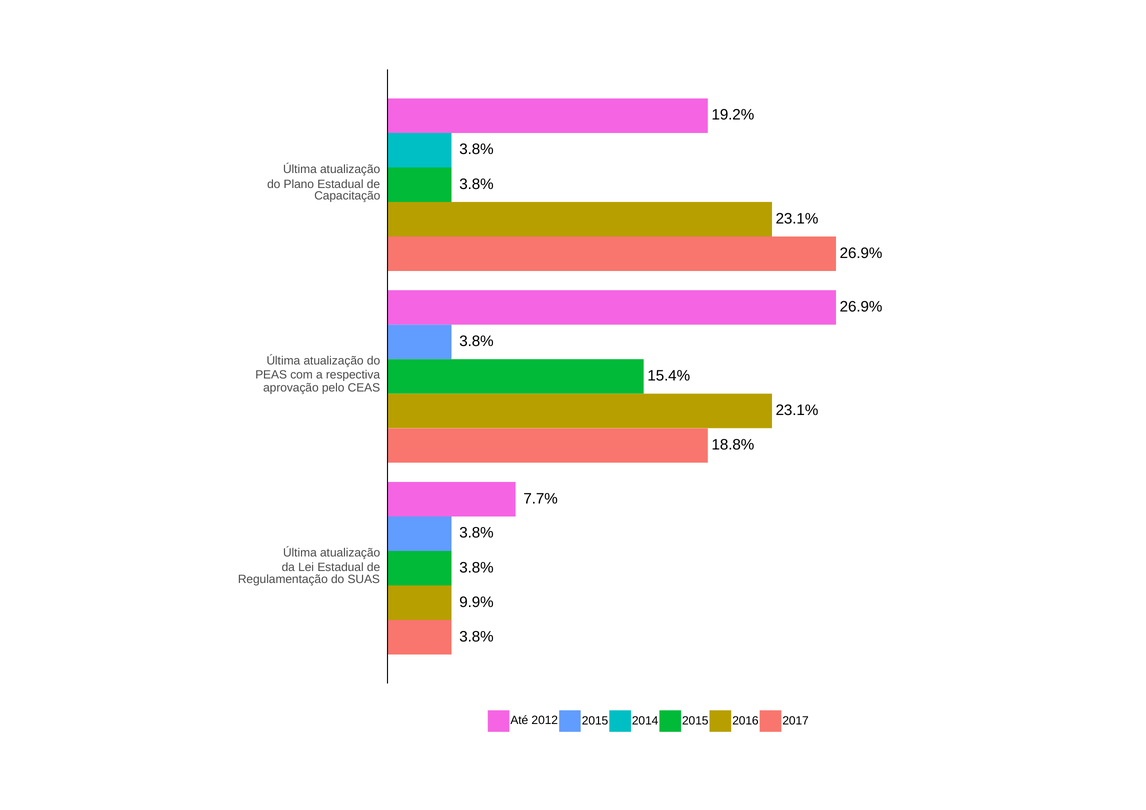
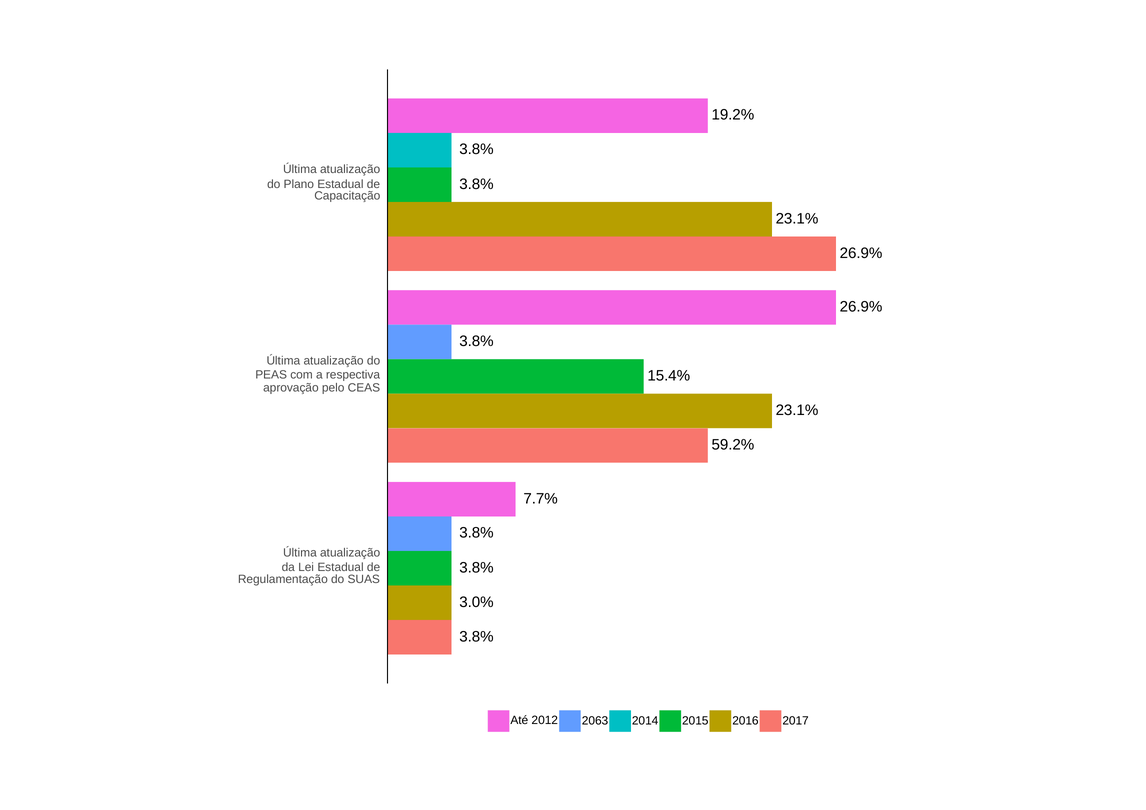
18.8%: 18.8% -> 59.2% (733, 445)
9.9%: 9.9% -> 3.0% (477, 602)
2012 2015: 2015 -> 2063 (595, 721)
